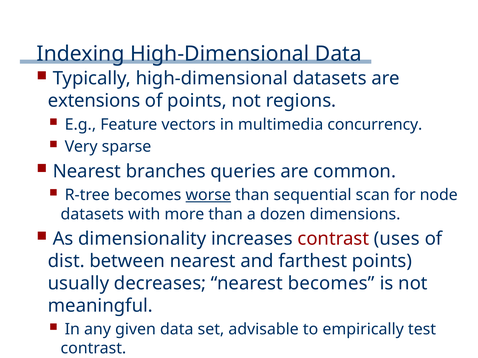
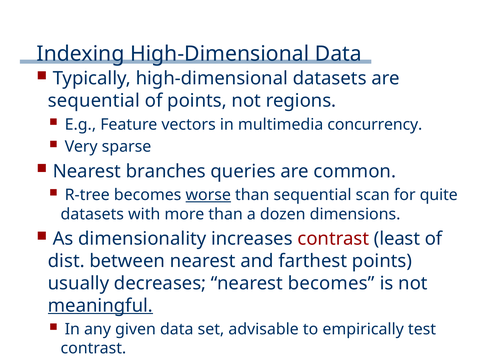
extensions: extensions -> sequential (94, 101)
node: node -> quite (439, 195)
uses: uses -> least (397, 239)
meaningful underline: none -> present (100, 306)
